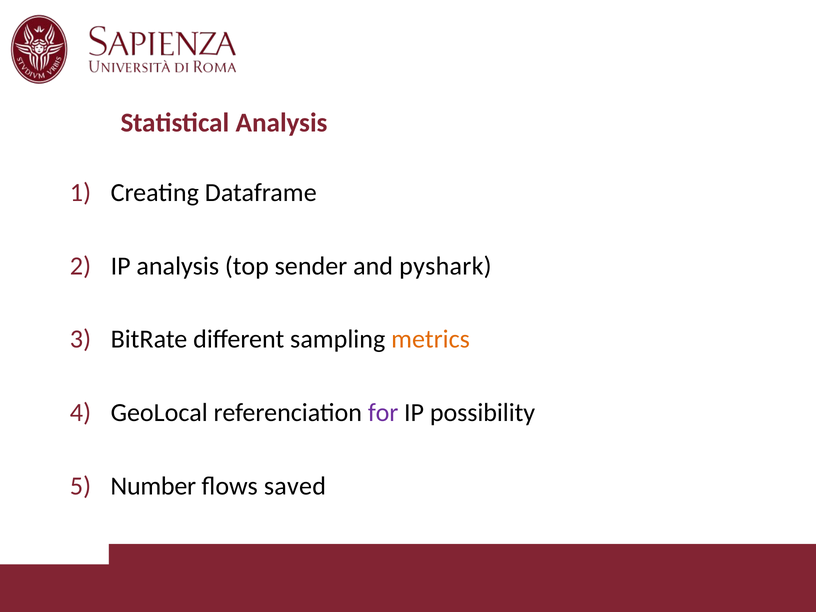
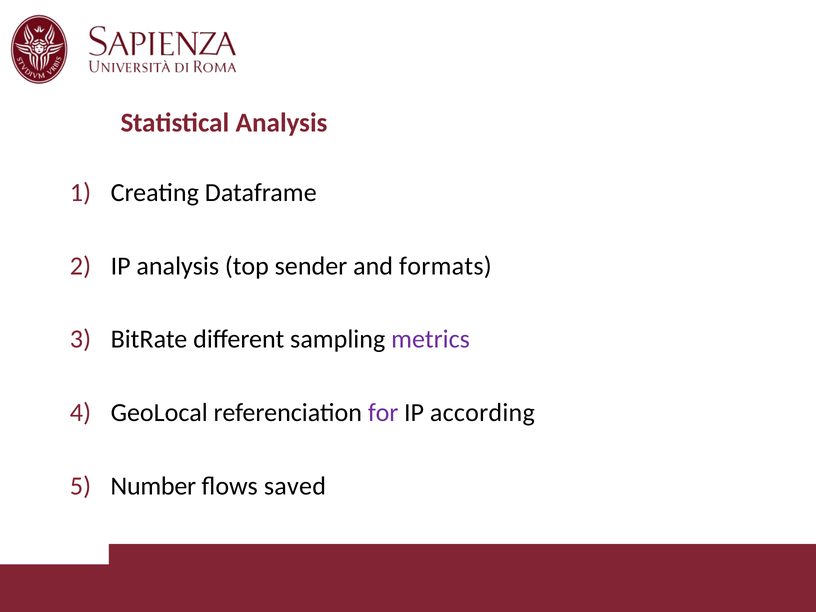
pyshark: pyshark -> formats (445, 266)
metrics colour: orange -> purple (431, 339)
possibility: possibility -> according (482, 413)
